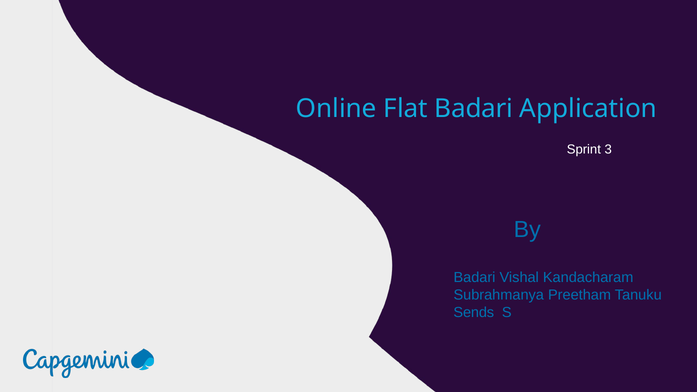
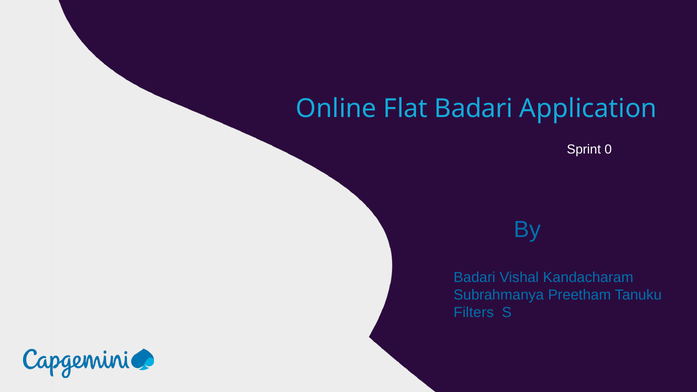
3: 3 -> 0 (608, 149)
Sends: Sends -> Filters (474, 312)
